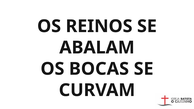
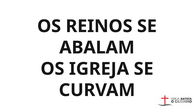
BOCAS: BOCAS -> IGREJA (99, 69)
